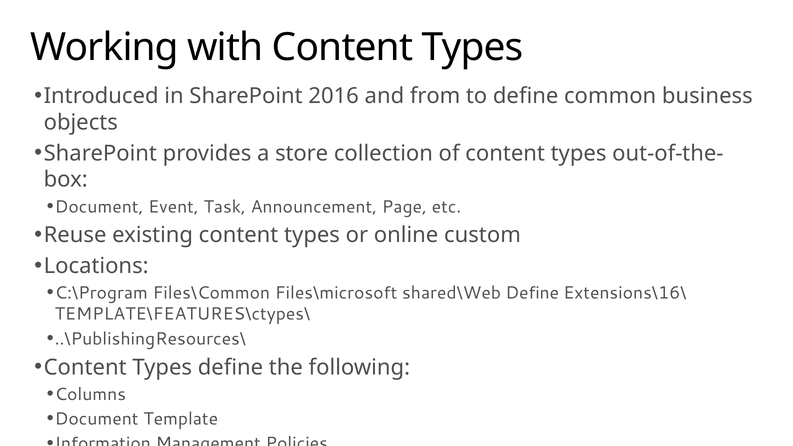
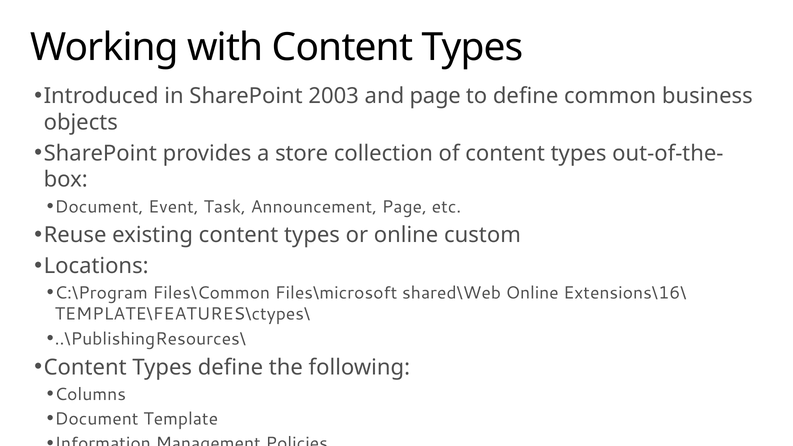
2016: 2016 -> 2003 (334, 96)
and from: from -> page (435, 96)
shared\Web Define: Define -> Online (532, 293)
